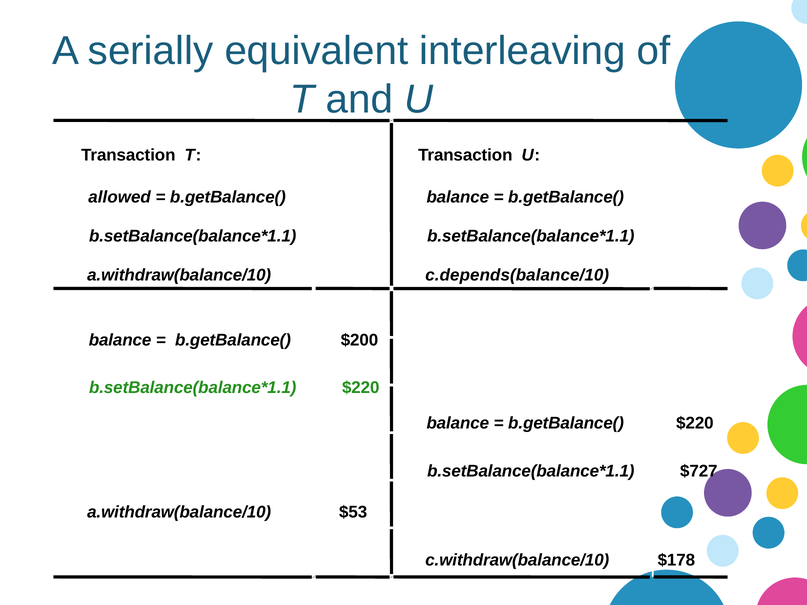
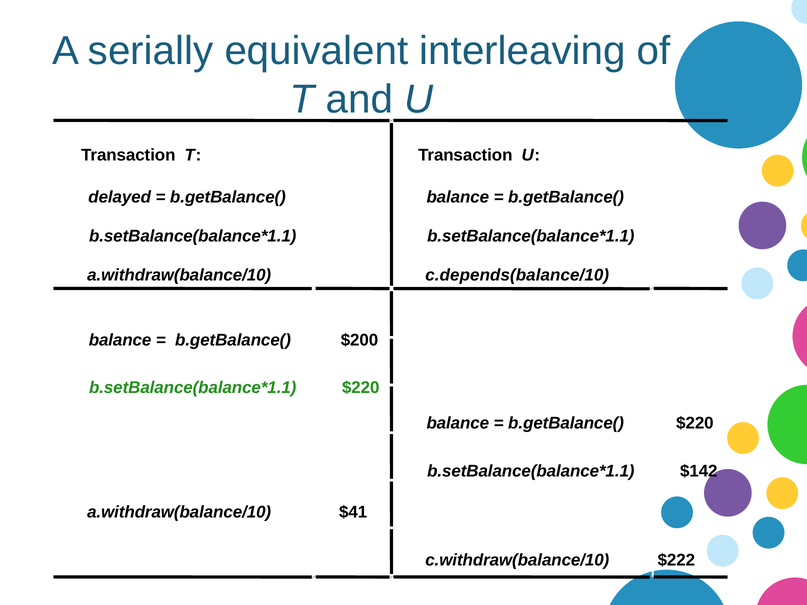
allowed: allowed -> delayed (120, 197)
$727: $727 -> $142 (699, 471)
$53: $53 -> $41 (353, 513)
$178: $178 -> $222 (676, 560)
